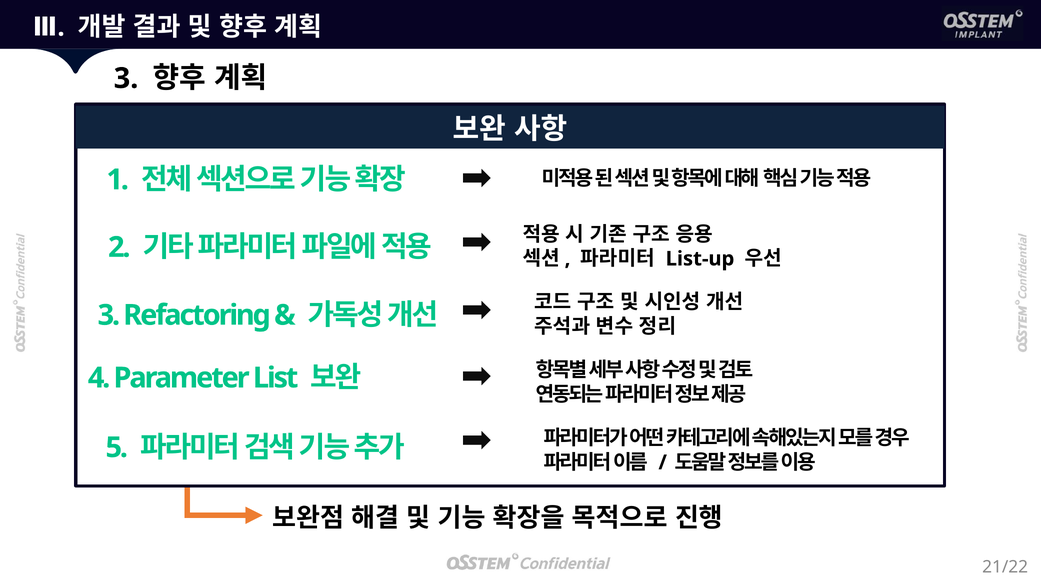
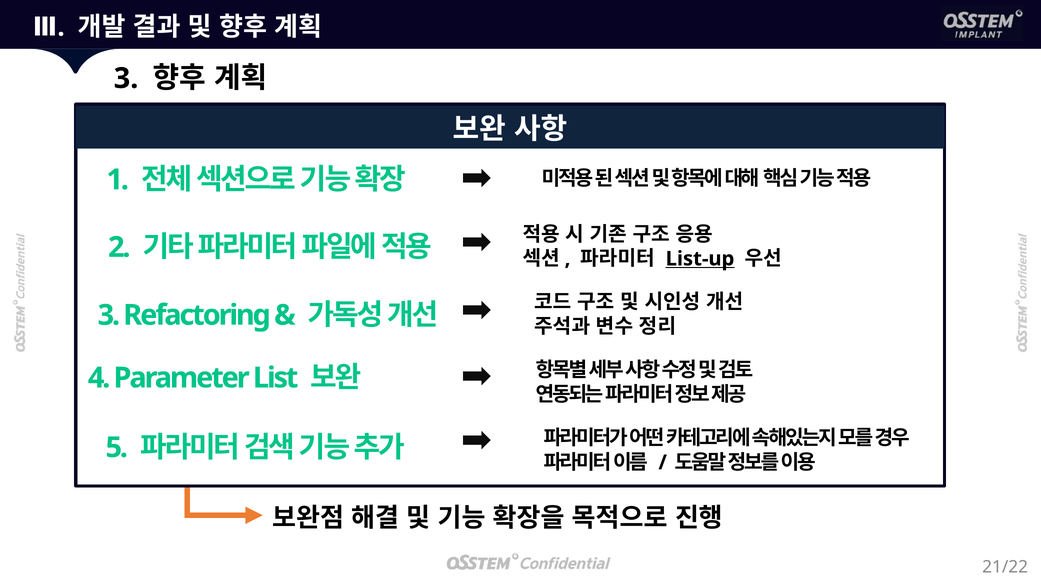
List-up underline: none -> present (700, 259)
